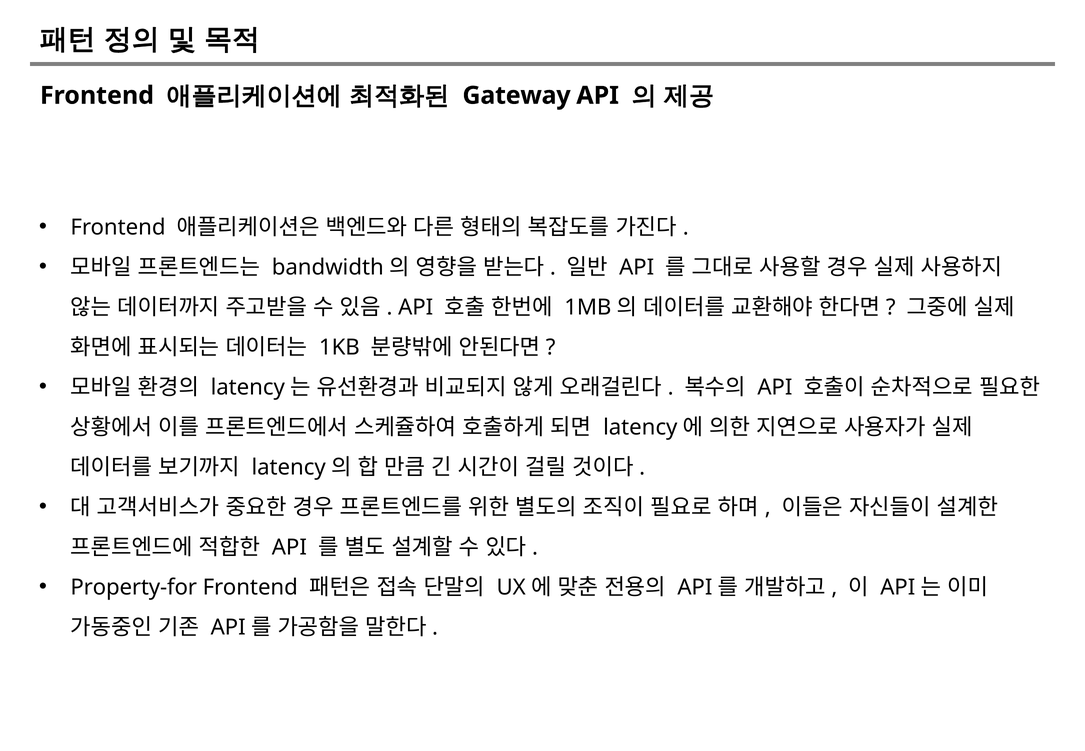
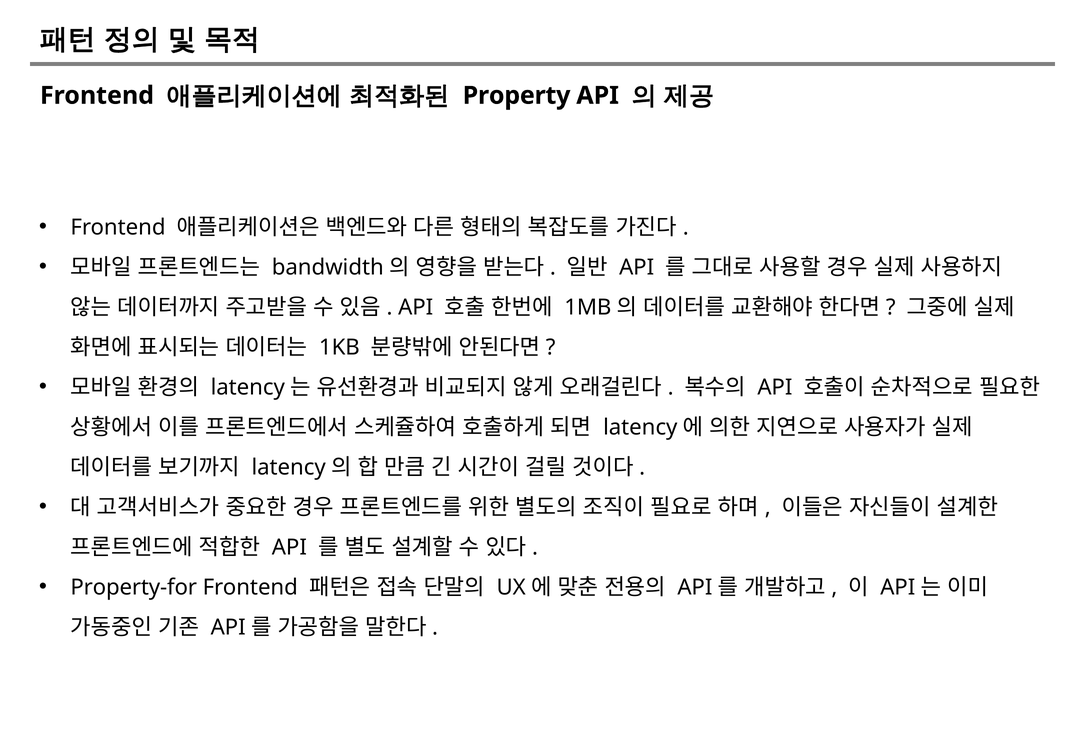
Gateway: Gateway -> Property (517, 96)
